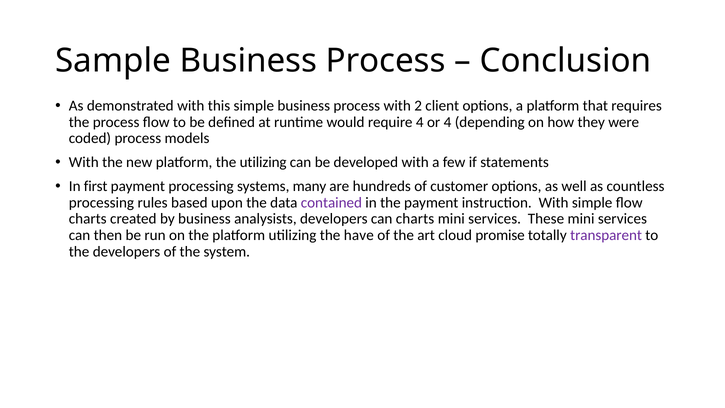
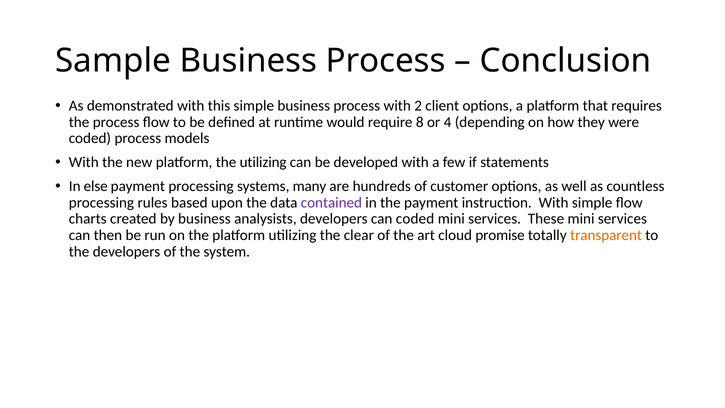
require 4: 4 -> 8 (420, 122)
first: first -> else (96, 186)
can charts: charts -> coded (415, 219)
have: have -> clear (359, 235)
transparent colour: purple -> orange (606, 235)
